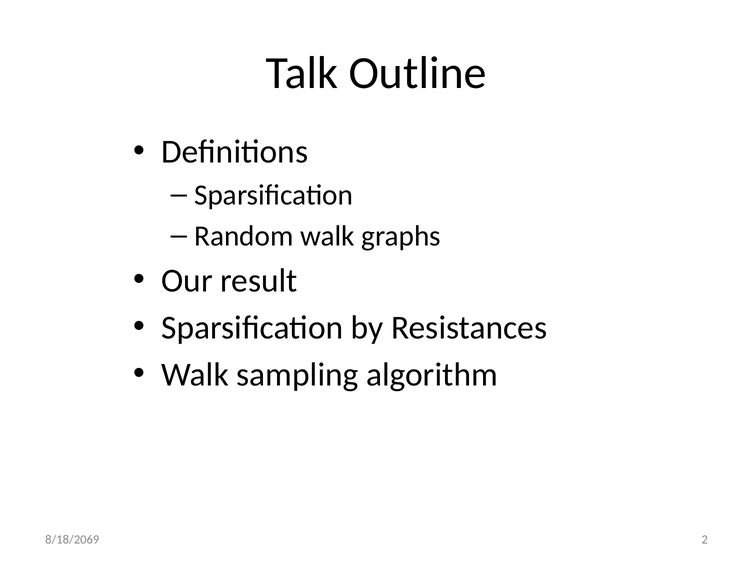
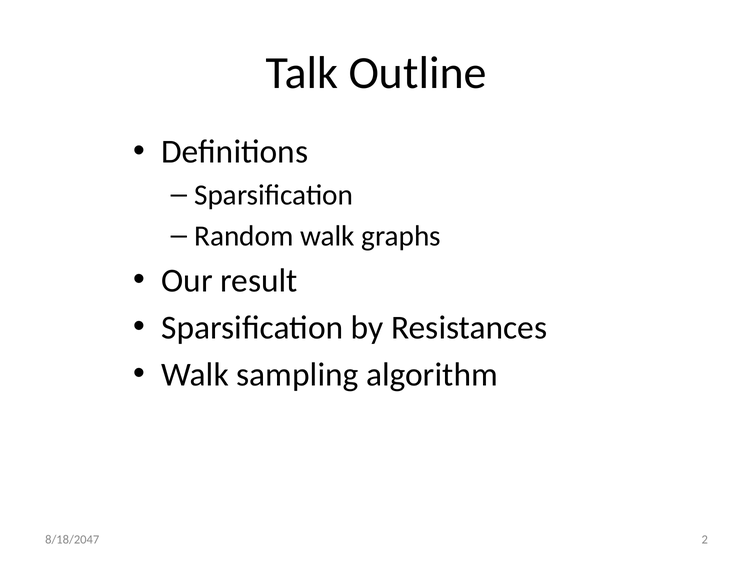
8/18/2069: 8/18/2069 -> 8/18/2047 (72, 539)
